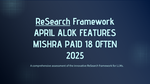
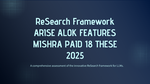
ReSearch underline: present -> none (53, 22)
APRIL: APRIL -> ARISE (44, 33)
OFTEN: OFTEN -> THESE (106, 44)
